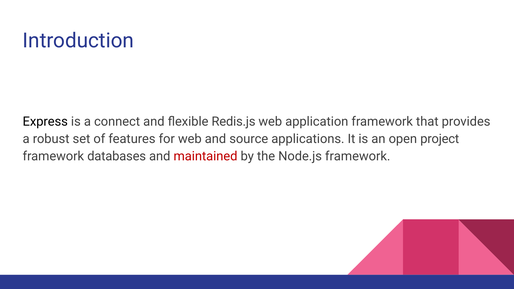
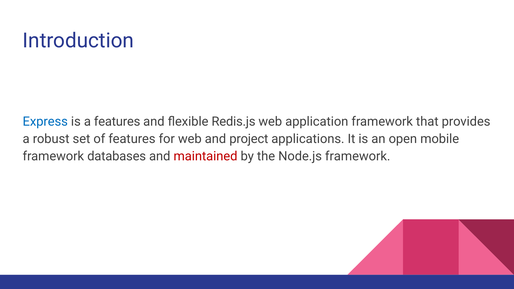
Express colour: black -> blue (45, 122)
a connect: connect -> features (117, 122)
source: source -> project (249, 139)
project: project -> mobile (440, 139)
